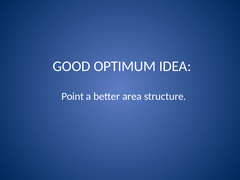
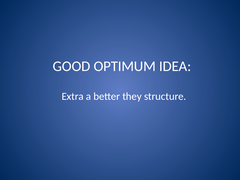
Point: Point -> Extra (73, 96)
area: area -> they (132, 96)
